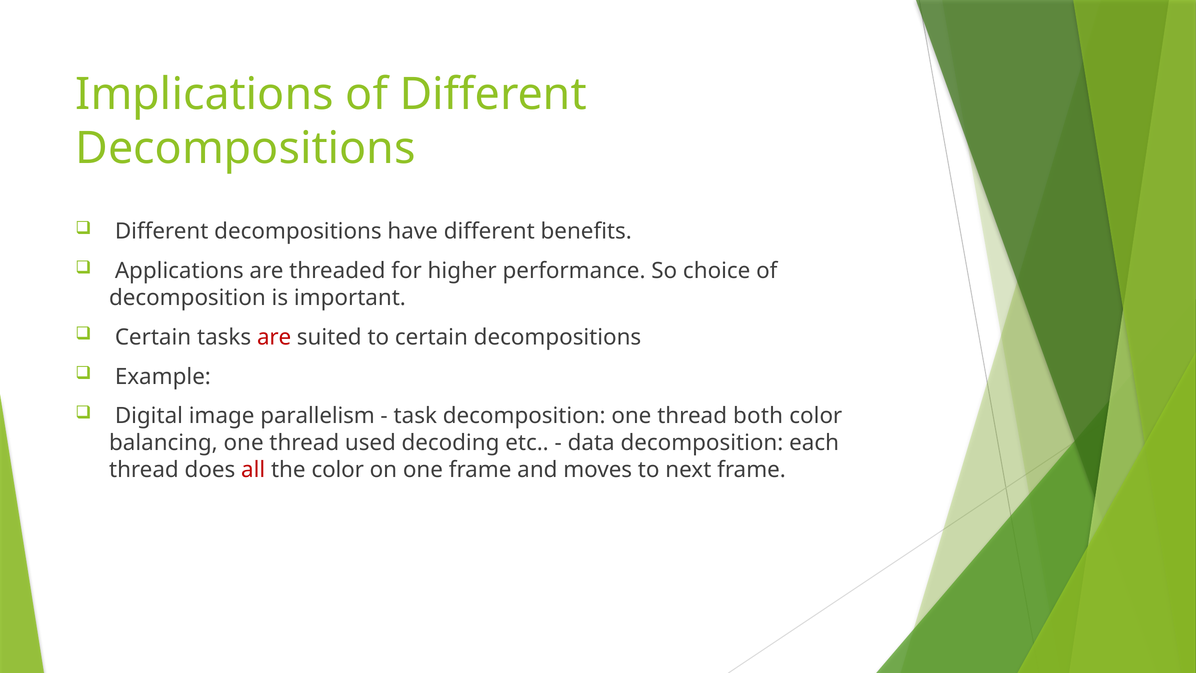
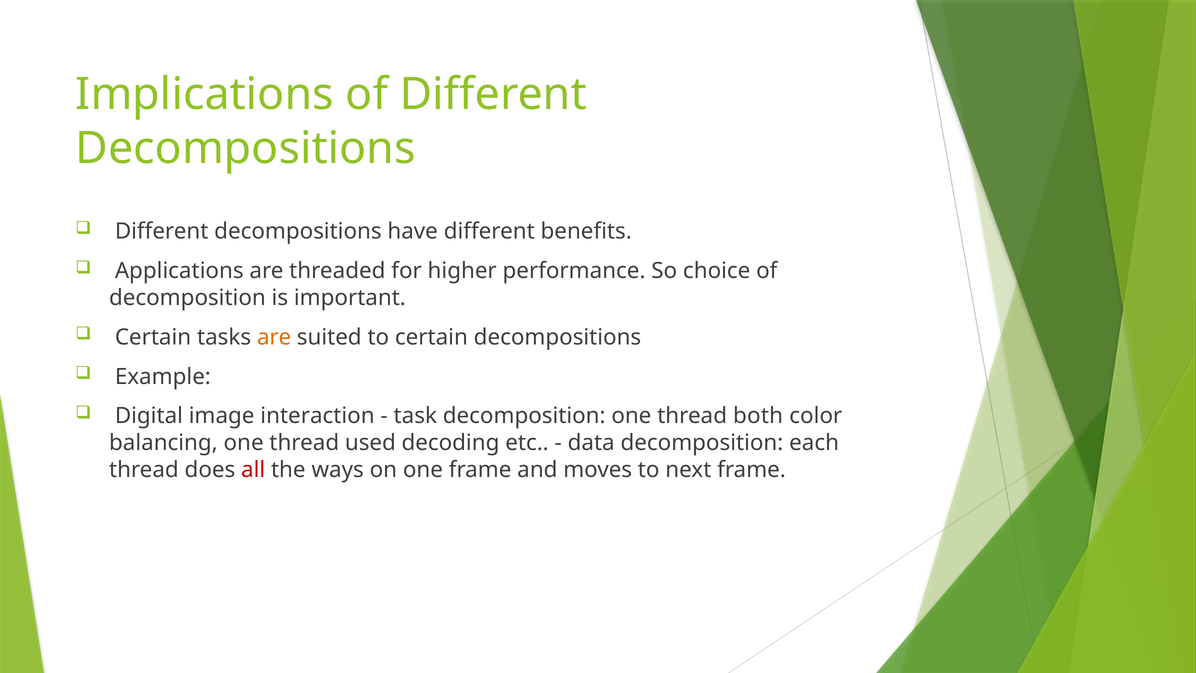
are colour: red -> orange (274, 337)
parallelism: parallelism -> interaction (318, 416)
the color: color -> ways (338, 470)
